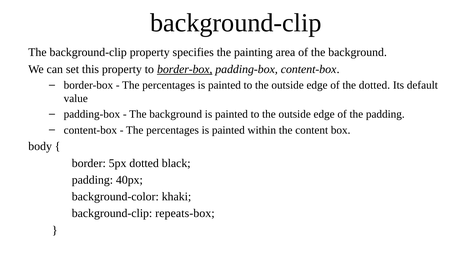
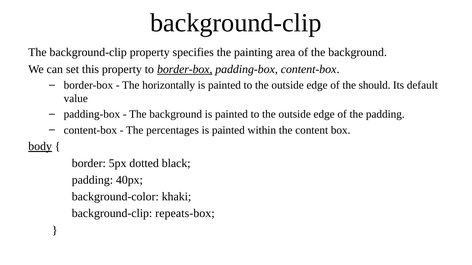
percentages: percentages -> horizontally (169, 85)
the dotted: dotted -> should (375, 85)
body underline: none -> present (40, 147)
